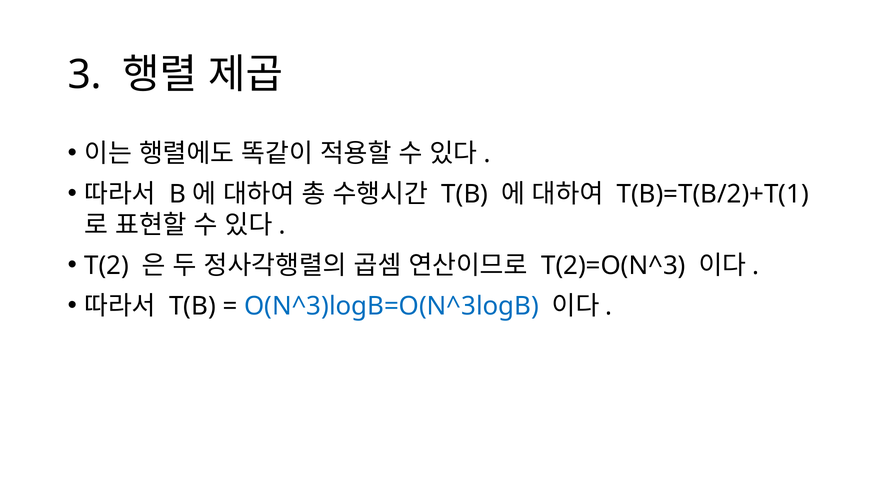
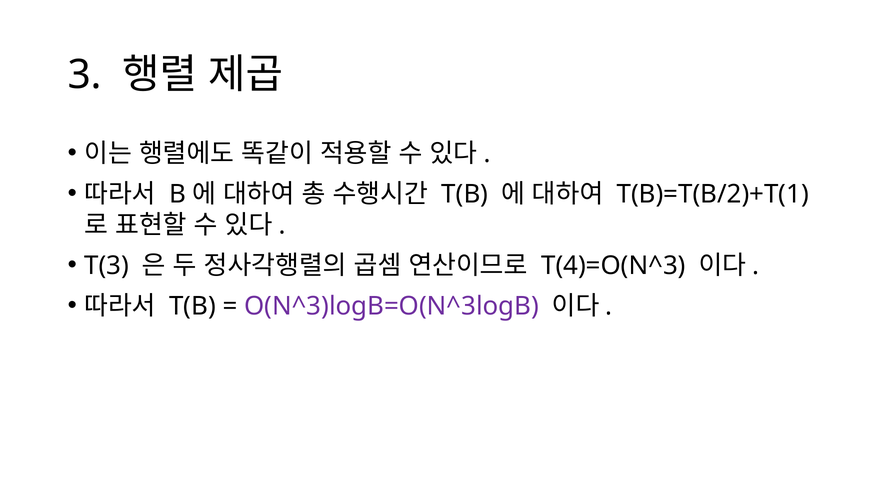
T(2: T(2 -> T(3 (107, 265)
T(2)=O(N^3: T(2)=O(N^3 -> T(4)=O(N^3 (613, 265)
O(N^3)logB=O(N^3logB colour: blue -> purple (391, 306)
